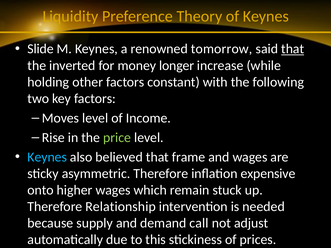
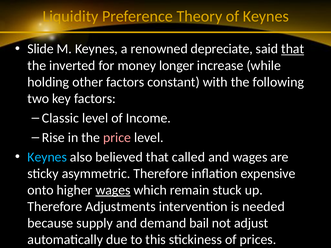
tomorrow: tomorrow -> depreciate (222, 49)
Moves: Moves -> Classic (60, 118)
price colour: light green -> pink (117, 138)
frame: frame -> called (189, 157)
wages underline: none -> present (113, 190)
Relationship: Relationship -> Adjustments (121, 207)
call: call -> bail (199, 223)
